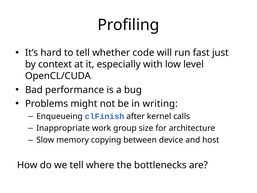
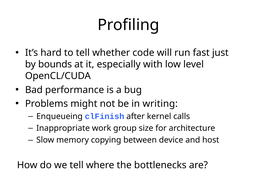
context: context -> bounds (55, 64)
